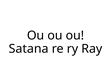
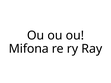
Satana: Satana -> Mifona (29, 49)
